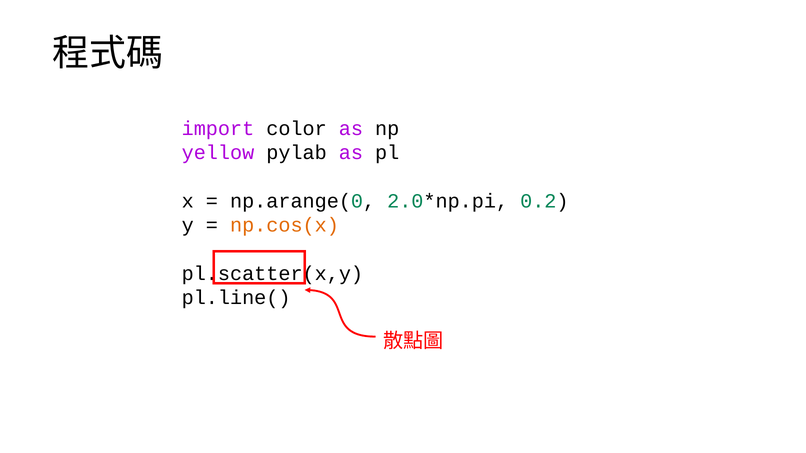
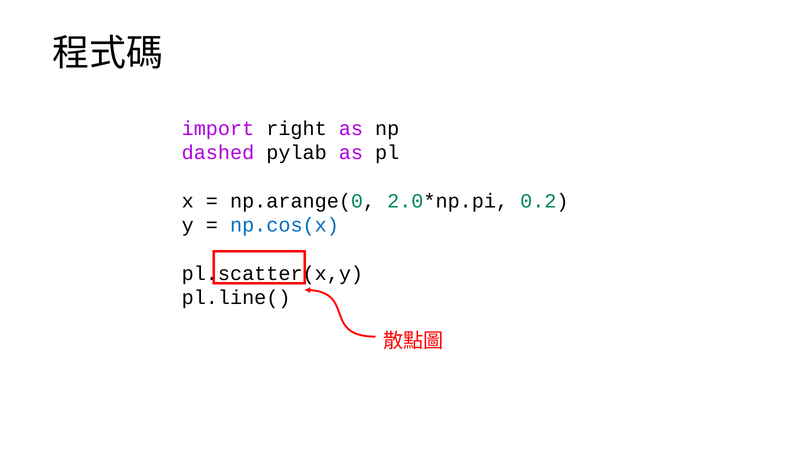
color: color -> right (297, 129)
yellow: yellow -> dashed (218, 153)
np.cos(x colour: orange -> blue (284, 225)
